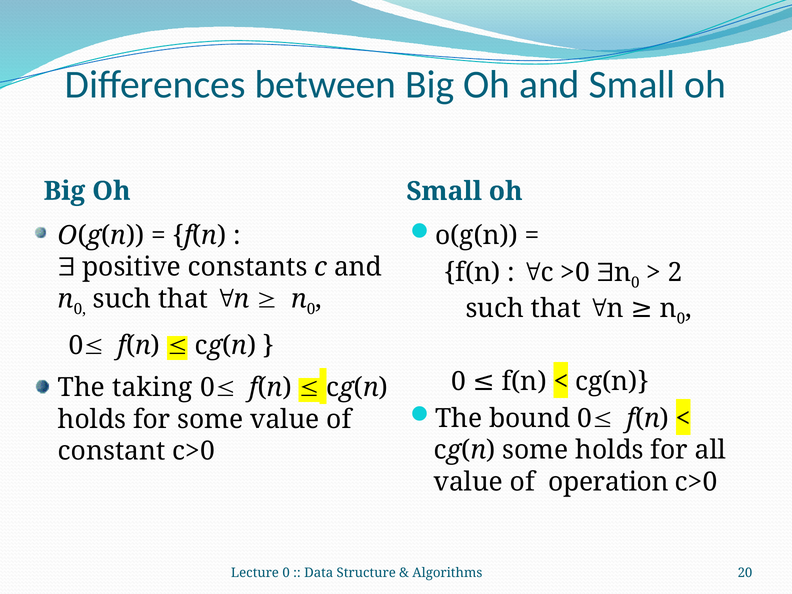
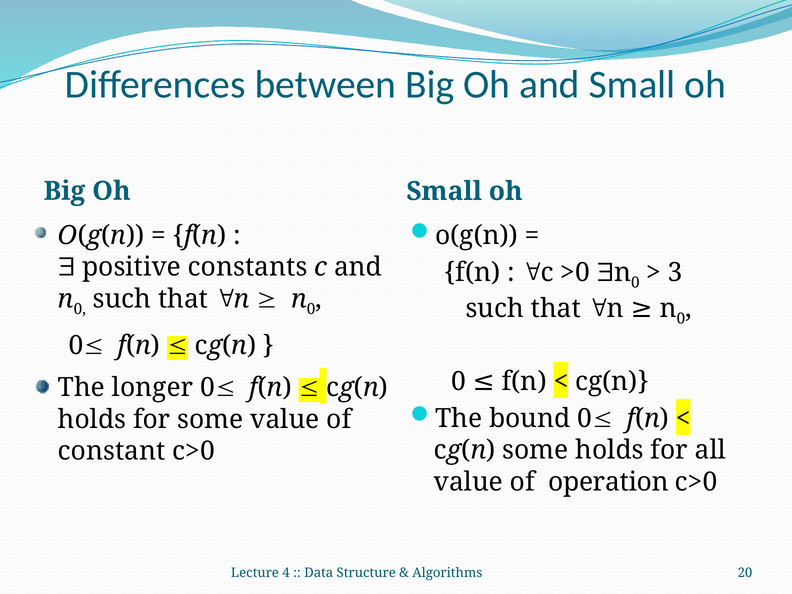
2: 2 -> 3 (675, 272)
taking: taking -> longer (152, 388)
Lecture 0: 0 -> 4 (286, 573)
